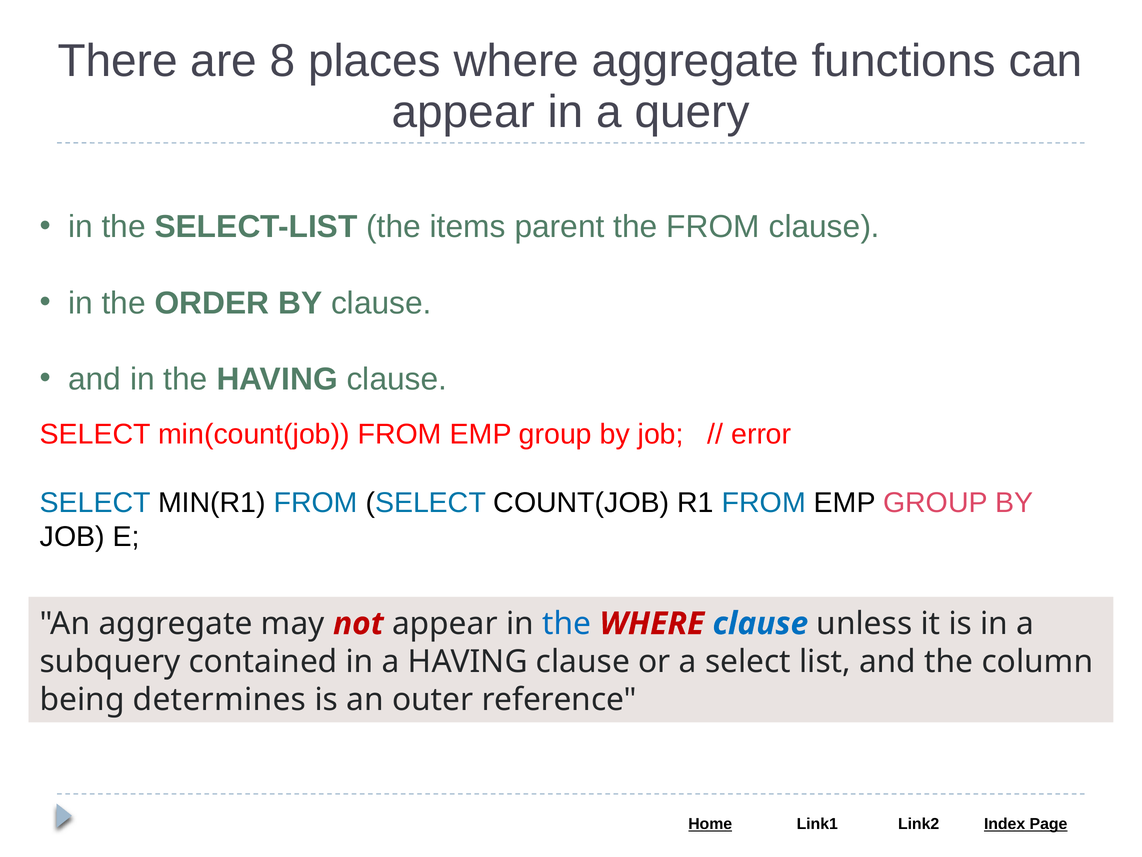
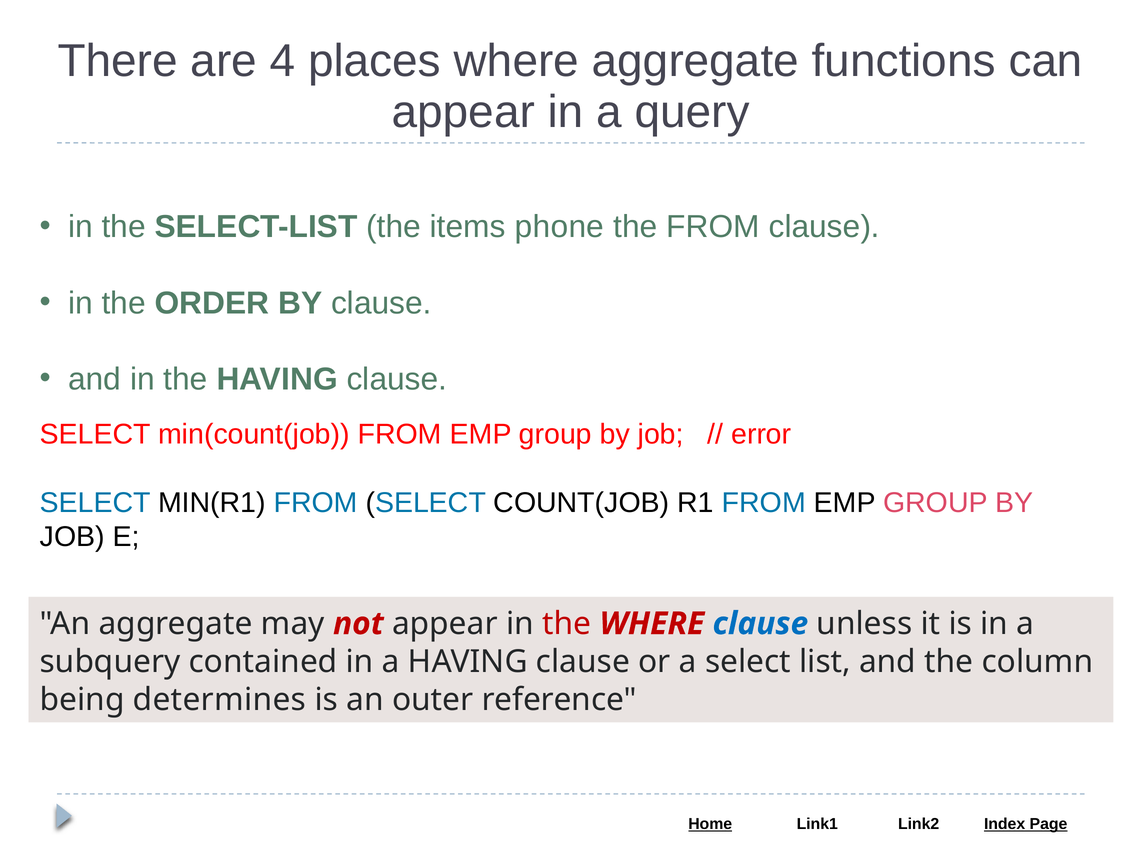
8: 8 -> 4 (283, 61)
parent: parent -> phone (559, 227)
the colour: blue -> red (567, 623)
